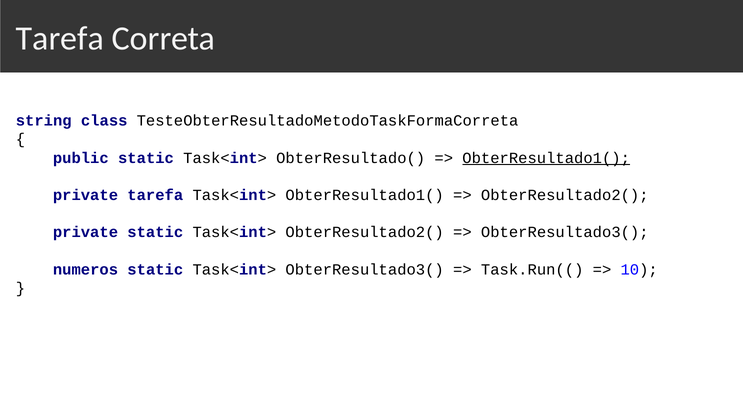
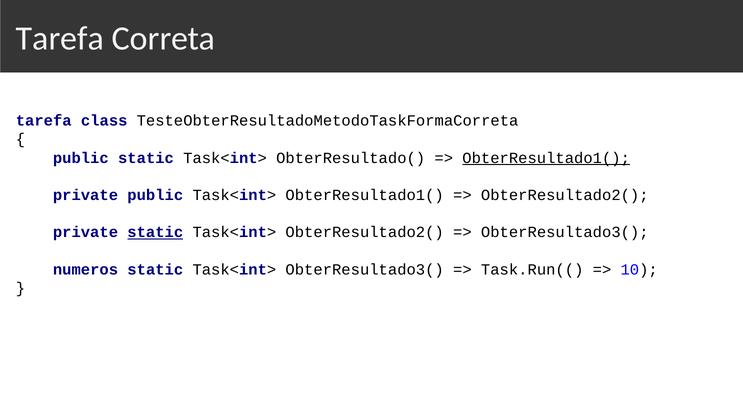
string: string -> tarefa (44, 121)
private tarefa: tarefa -> public (155, 195)
static underline: none -> present (155, 232)
